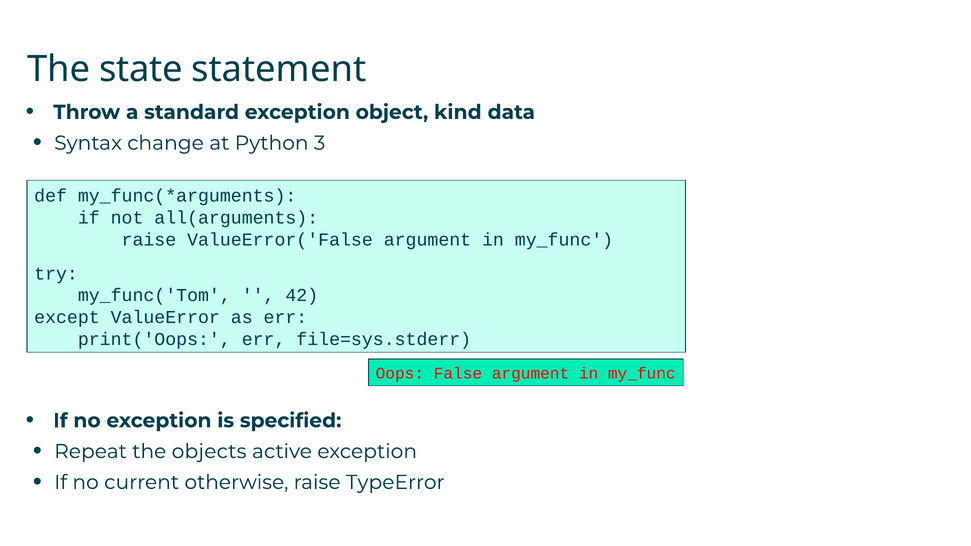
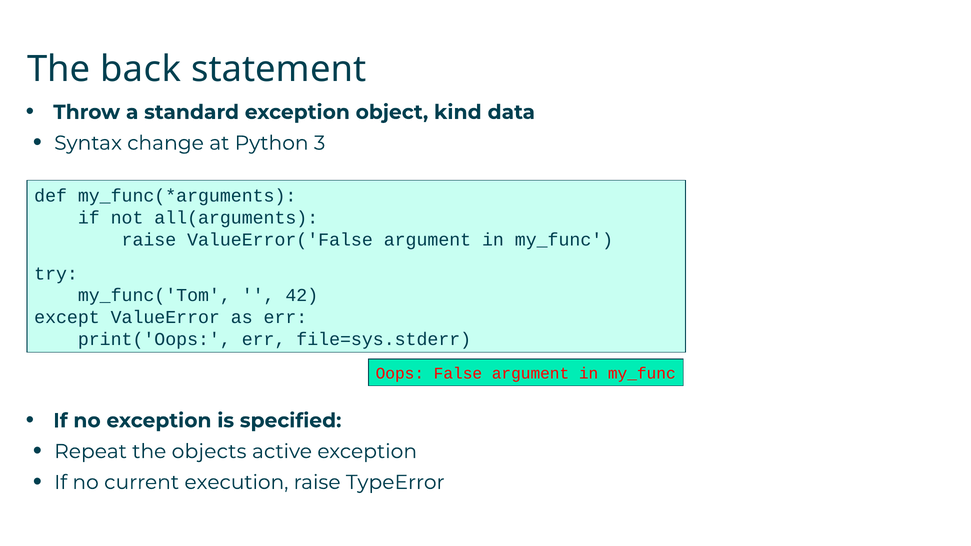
state: state -> back (141, 69)
otherwise: otherwise -> execution (236, 482)
